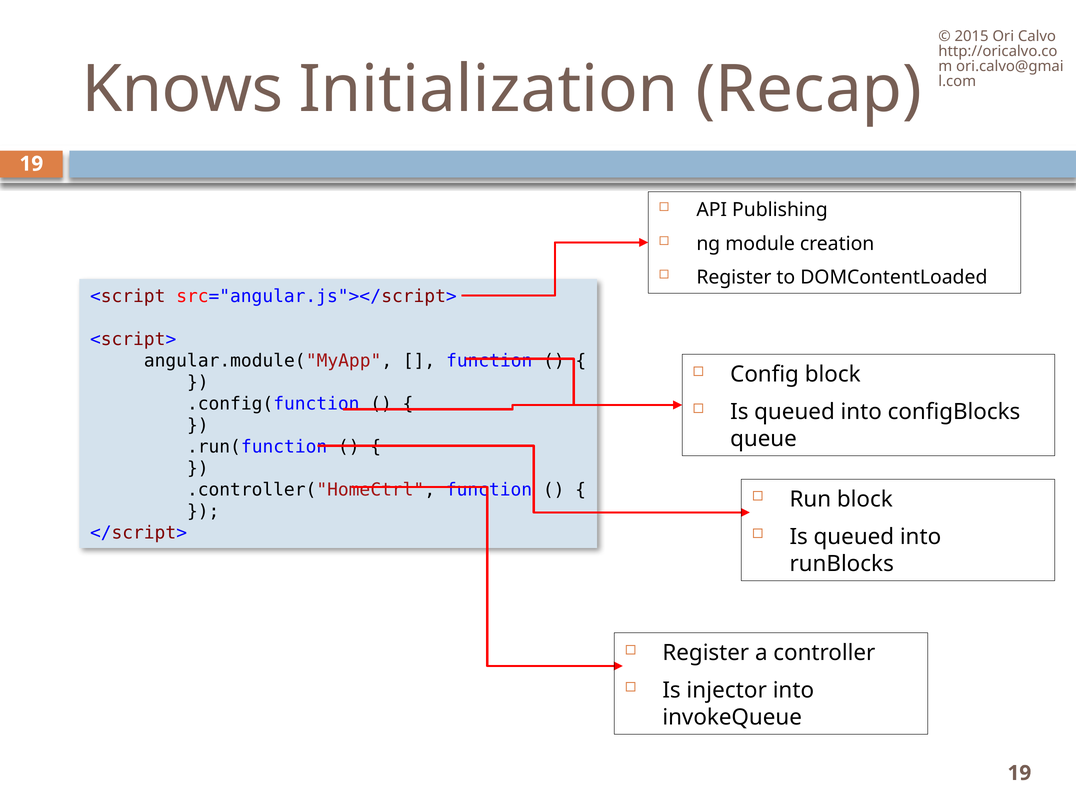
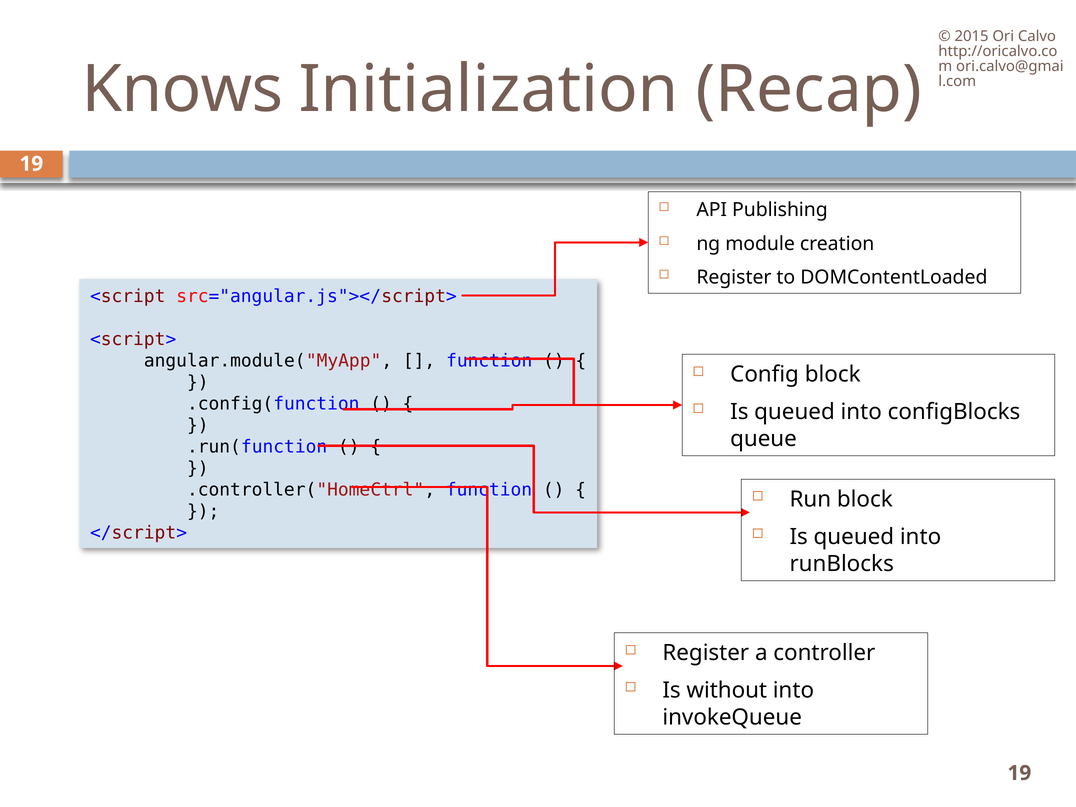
injector: injector -> without (727, 690)
